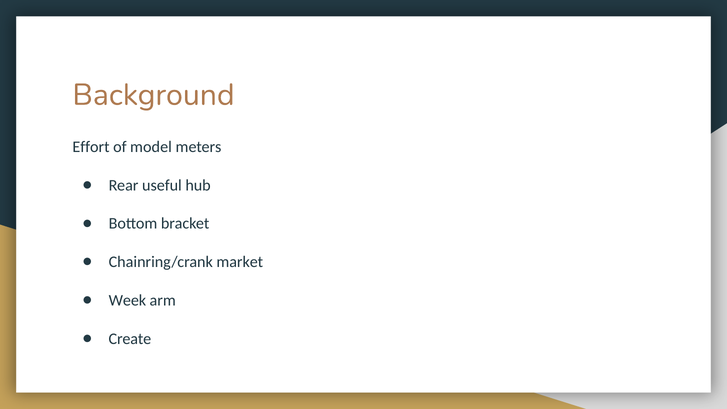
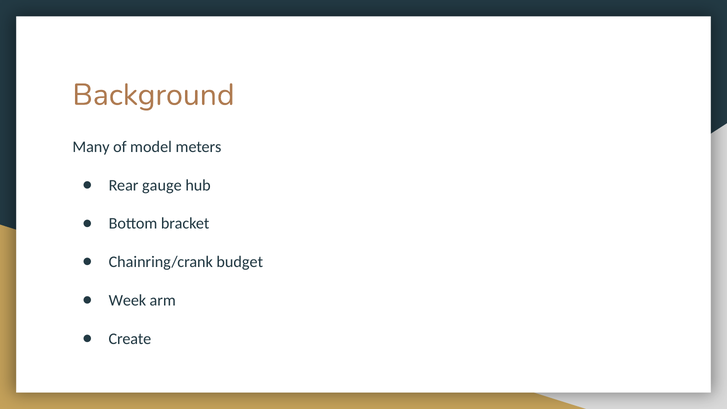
Effort: Effort -> Many (91, 147)
useful: useful -> gauge (162, 185)
market: market -> budget (240, 262)
